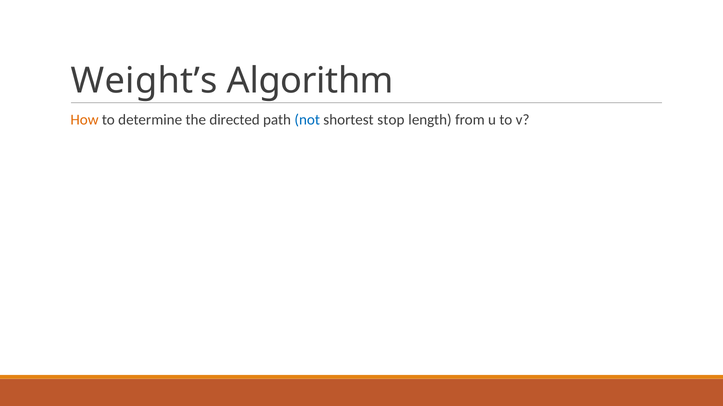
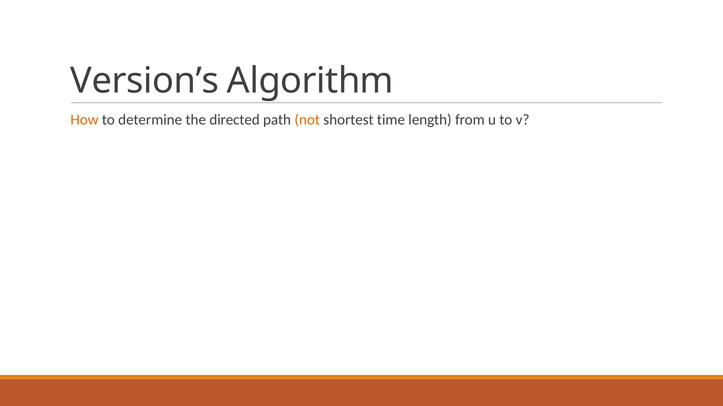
Weight’s: Weight’s -> Version’s (145, 81)
not colour: blue -> orange (307, 120)
stop: stop -> time (391, 120)
